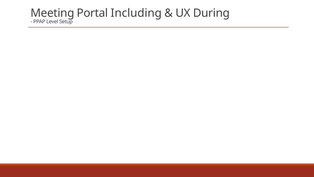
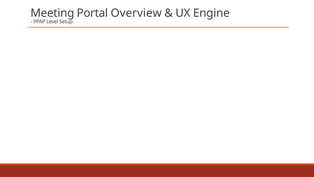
Including: Including -> Overview (136, 13)
During: During -> Engine (211, 13)
